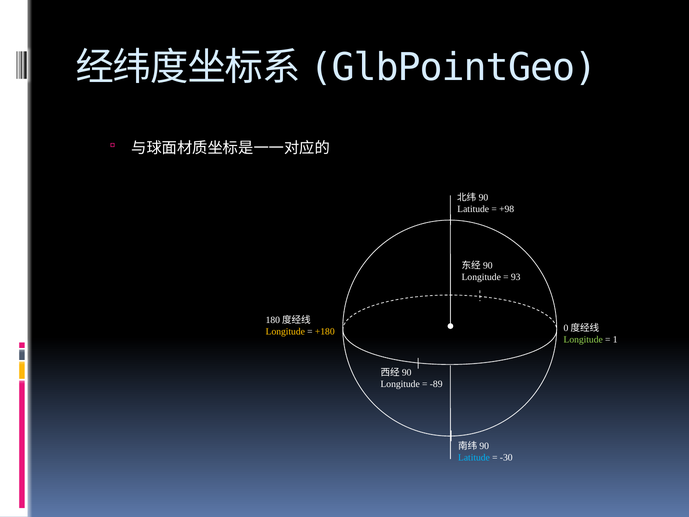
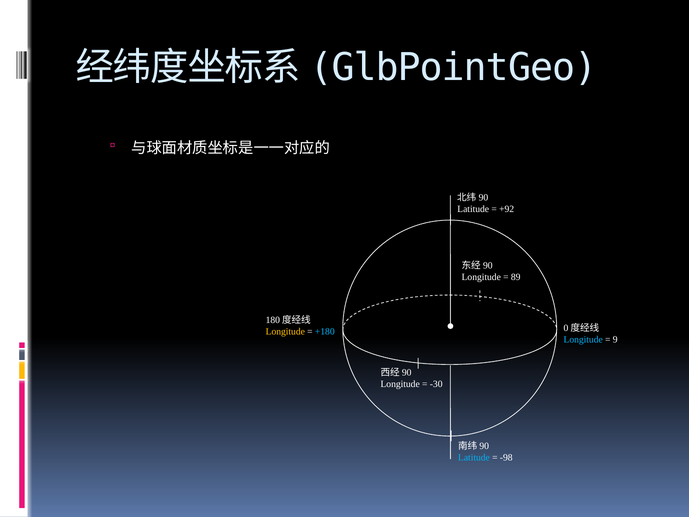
+98: +98 -> +92 (507, 209)
93: 93 -> 89 (516, 277)
+180 colour: yellow -> light blue (325, 332)
Longitude colour: light green -> light blue (583, 340)
1: 1 -> 9 (615, 340)
-89: -89 -> -30 (436, 384)
-30: -30 -> -98 (506, 457)
